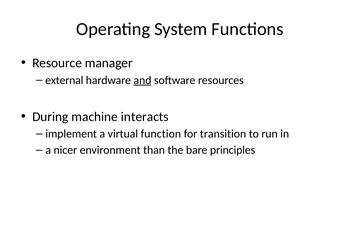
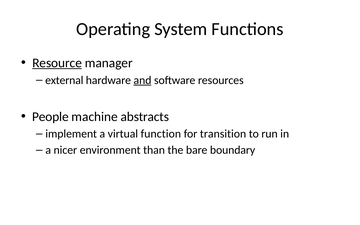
Resource underline: none -> present (57, 63)
During: During -> People (50, 117)
interacts: interacts -> abstracts (145, 117)
principles: principles -> boundary (233, 150)
